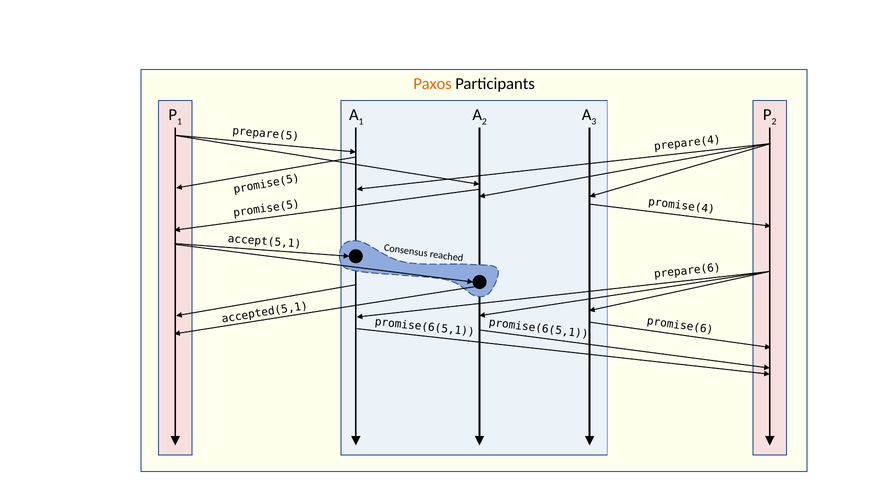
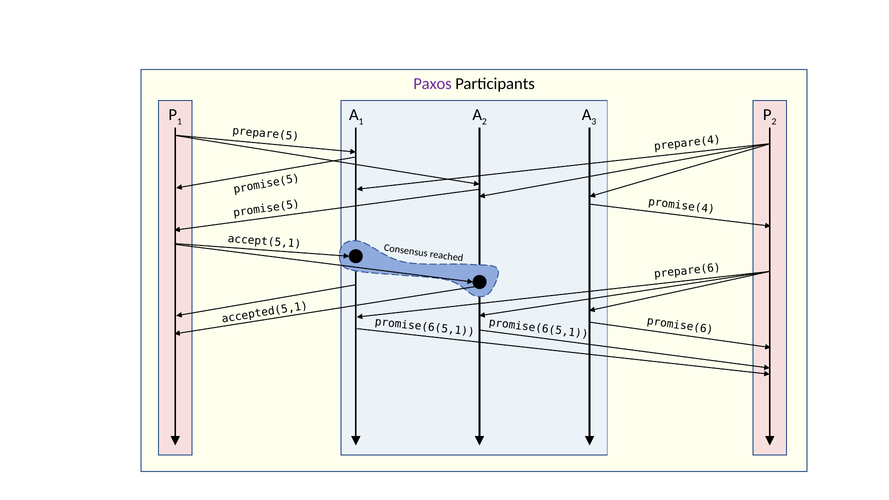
Paxos colour: orange -> purple (432, 84)
